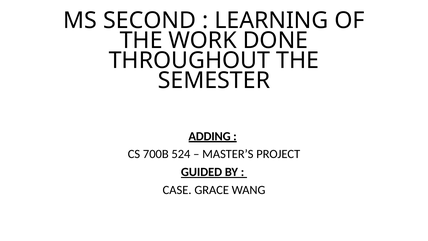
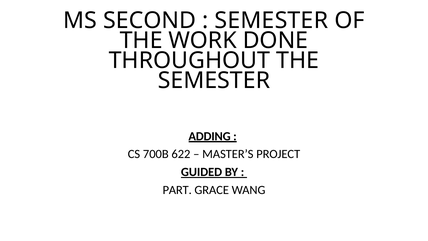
LEARNING: LEARNING -> SEMESTER (271, 20)
524: 524 -> 622 (181, 154)
CASE: CASE -> PART (177, 190)
